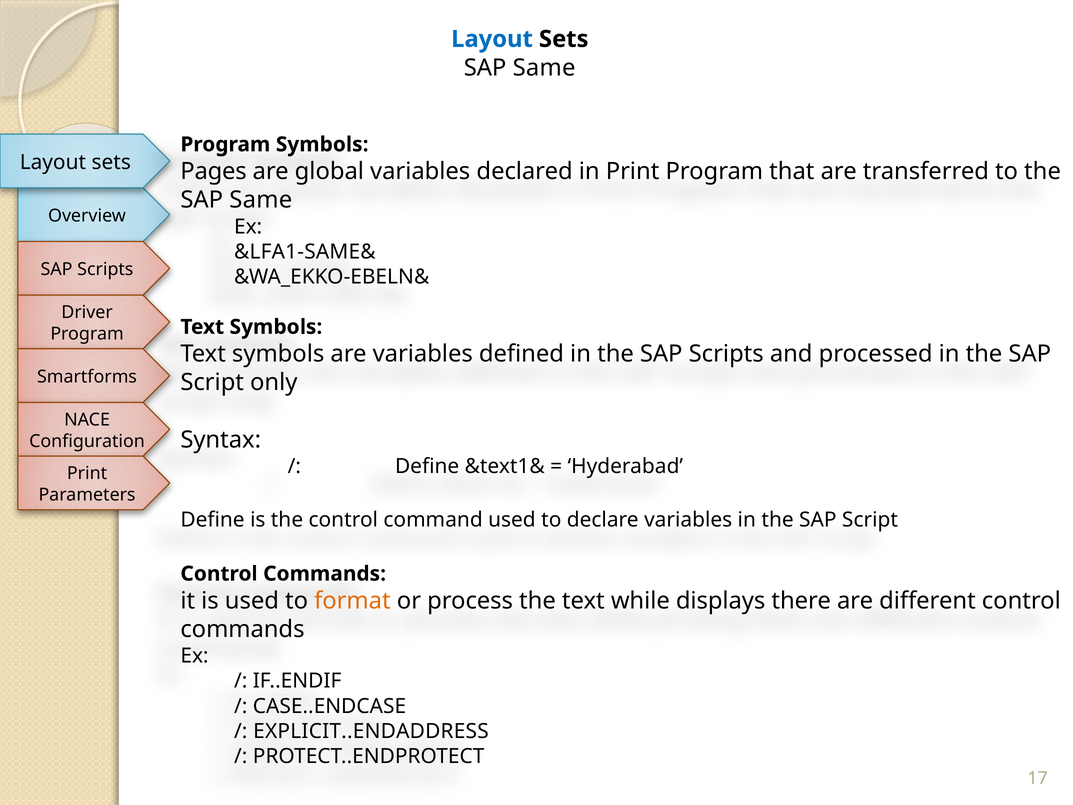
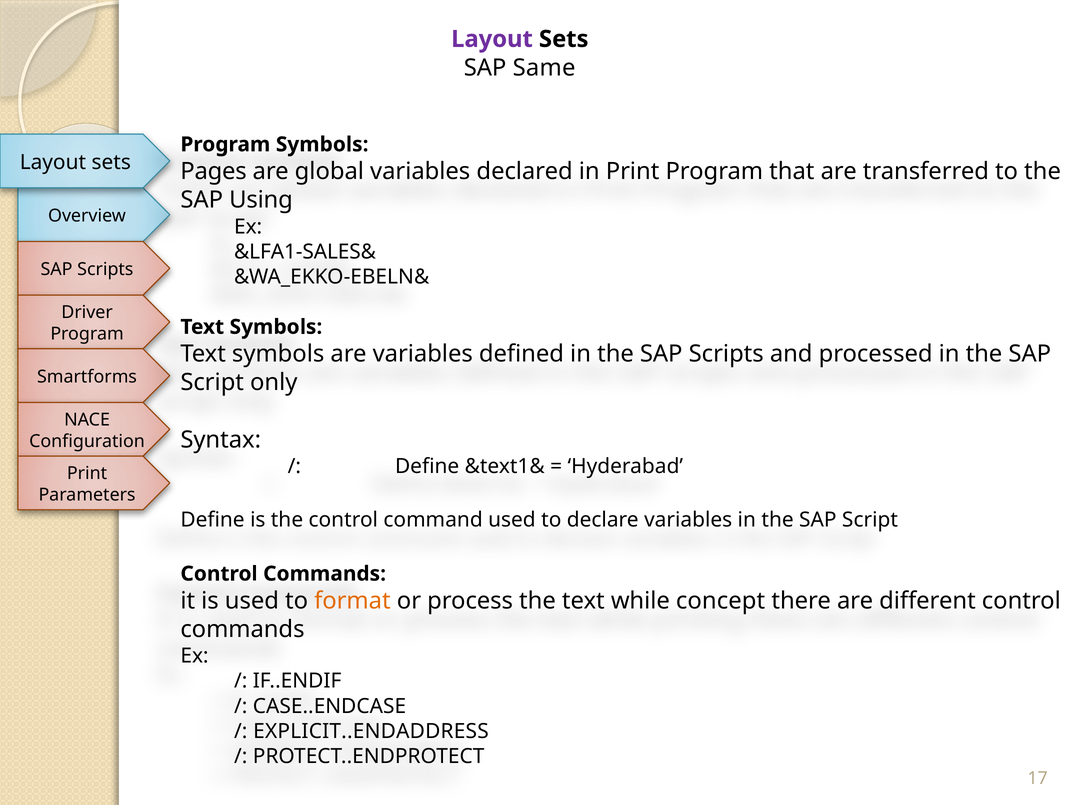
Layout colour: blue -> purple (492, 39)
Same: Same -> Using (261, 200)
&LFA1-SAME&: &LFA1-SAME& -> &LFA1-SALES& (305, 252)
displays: displays -> concept (721, 601)
